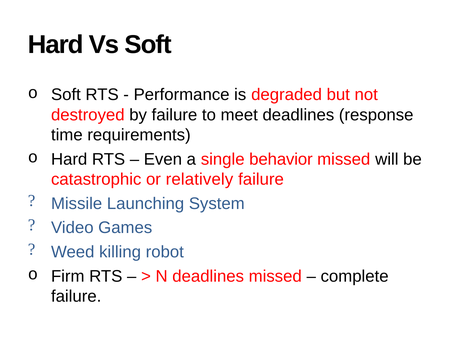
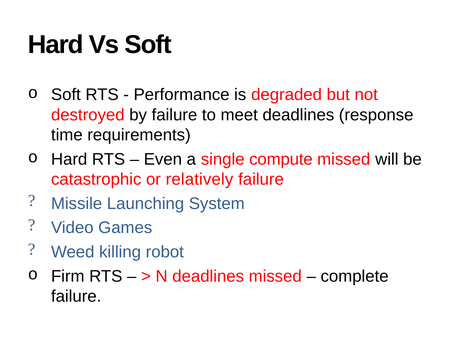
behavior: behavior -> compute (281, 159)
